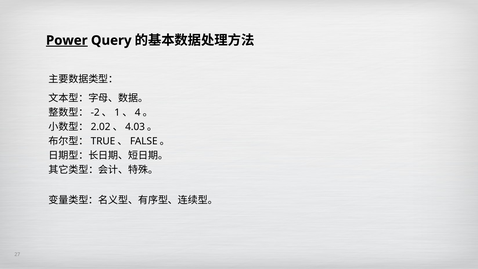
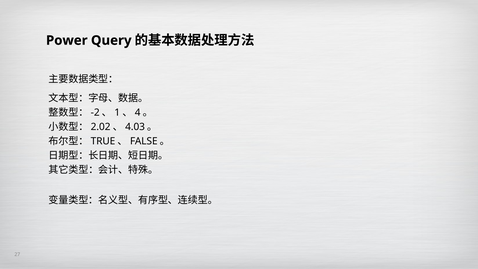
Power underline: present -> none (67, 40)
